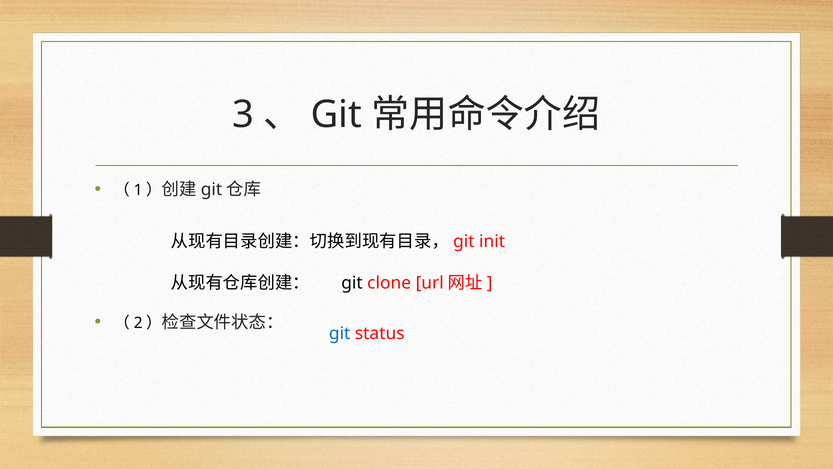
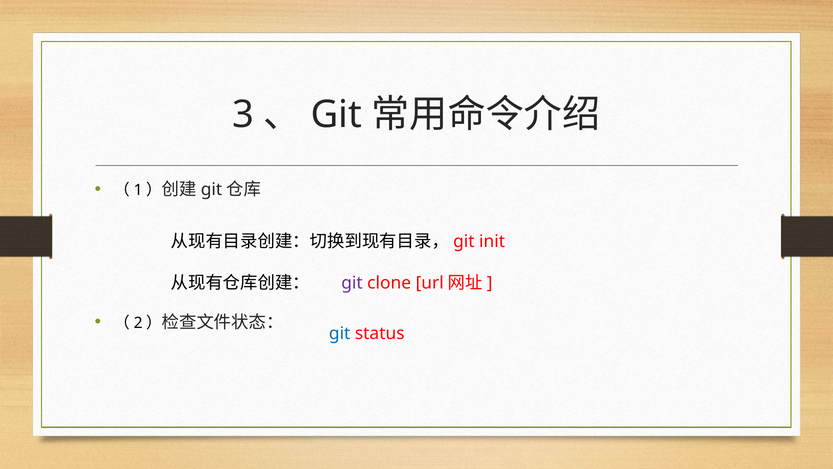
git colour: black -> purple (352, 283)
